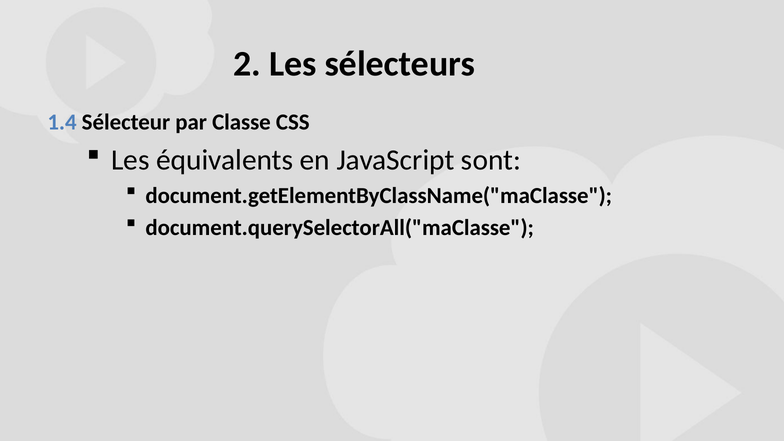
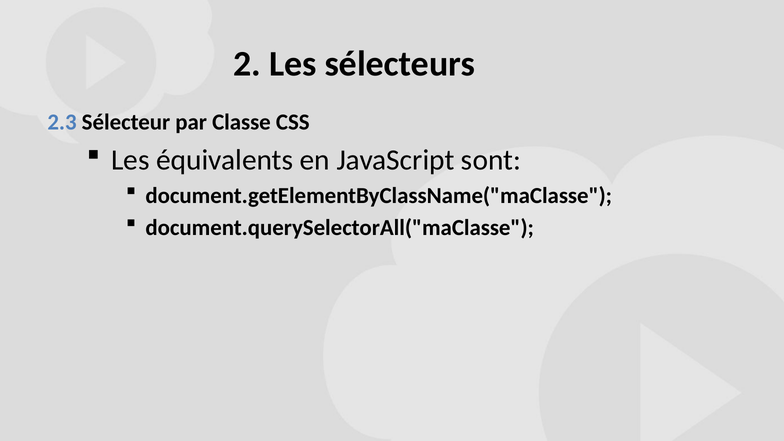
1.4: 1.4 -> 2.3 (62, 122)
